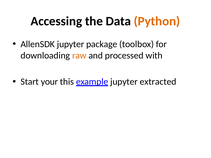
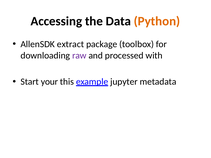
AllenSDK jupyter: jupyter -> extract (71, 44)
raw colour: orange -> purple (79, 56)
extracted: extracted -> metadata (158, 82)
